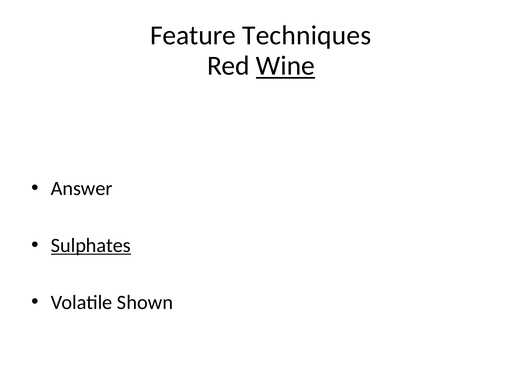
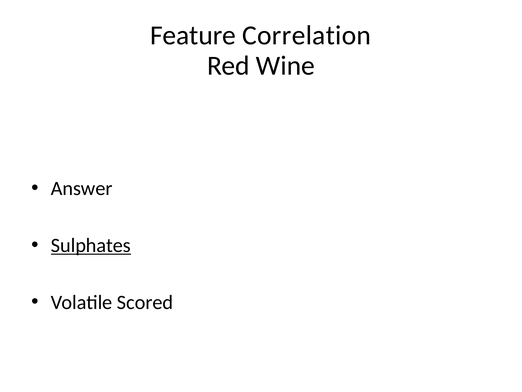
Techniques: Techniques -> Correlation (307, 35)
Wine underline: present -> none (285, 66)
Shown: Shown -> Scored (145, 302)
